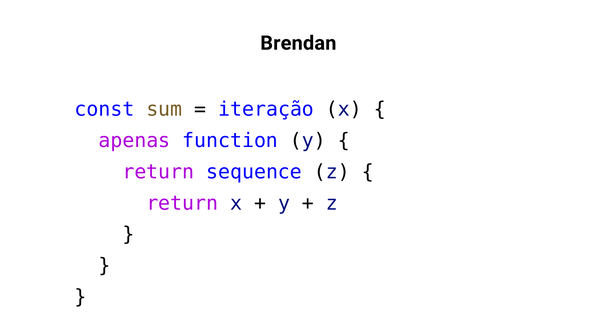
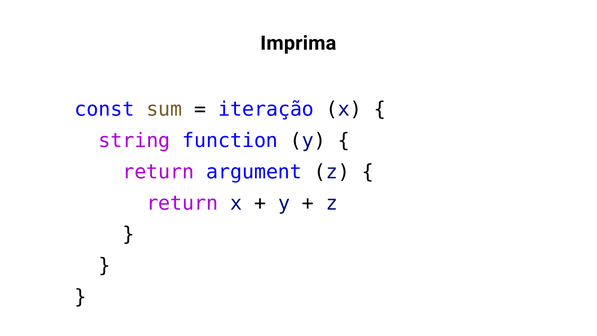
Brendan: Brendan -> Imprima (298, 43)
apenas: apenas -> string (134, 140)
sequence: sequence -> argument (254, 172)
